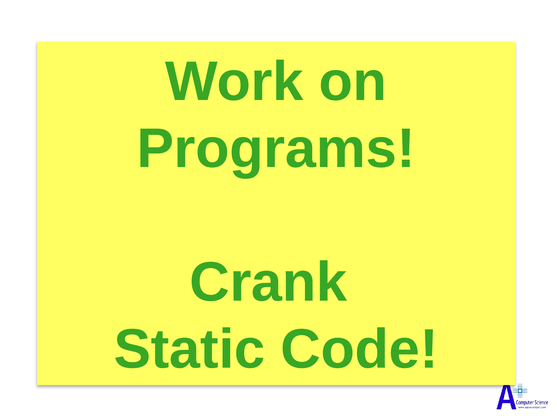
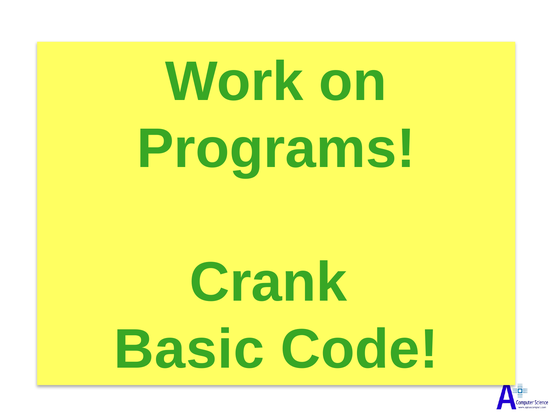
Static: Static -> Basic (189, 349)
